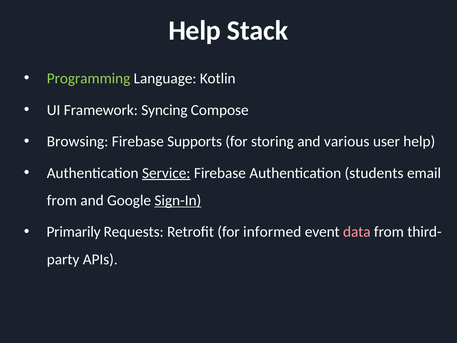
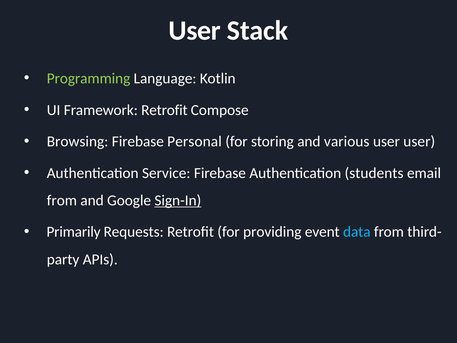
Help: Help -> User (195, 30)
Framework Syncing: Syncing -> Retrofit (164, 110)
Supports: Supports -> Personal (194, 141)
user help: help -> user (419, 141)
Service underline: present -> none (166, 173)
informed: informed -> providing (272, 232)
data colour: pink -> light blue (357, 232)
